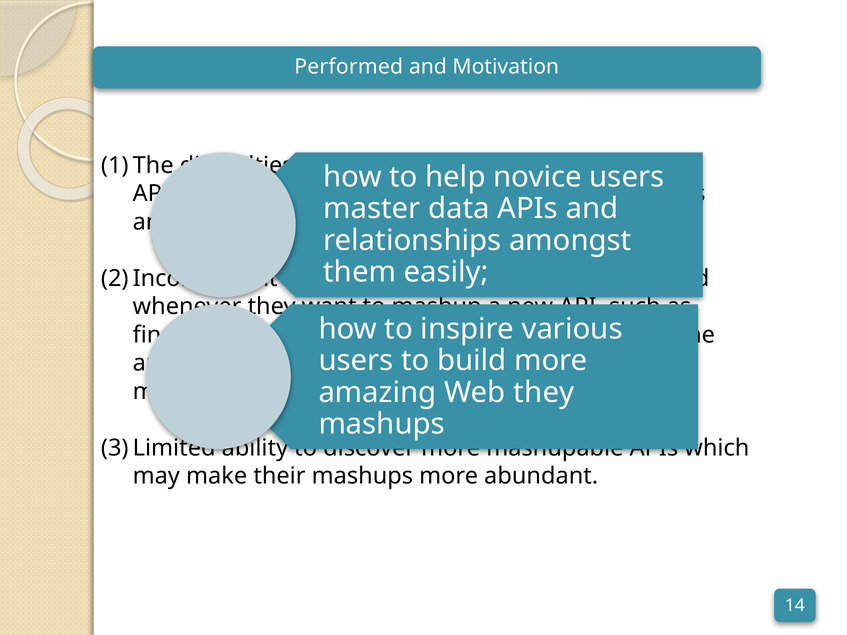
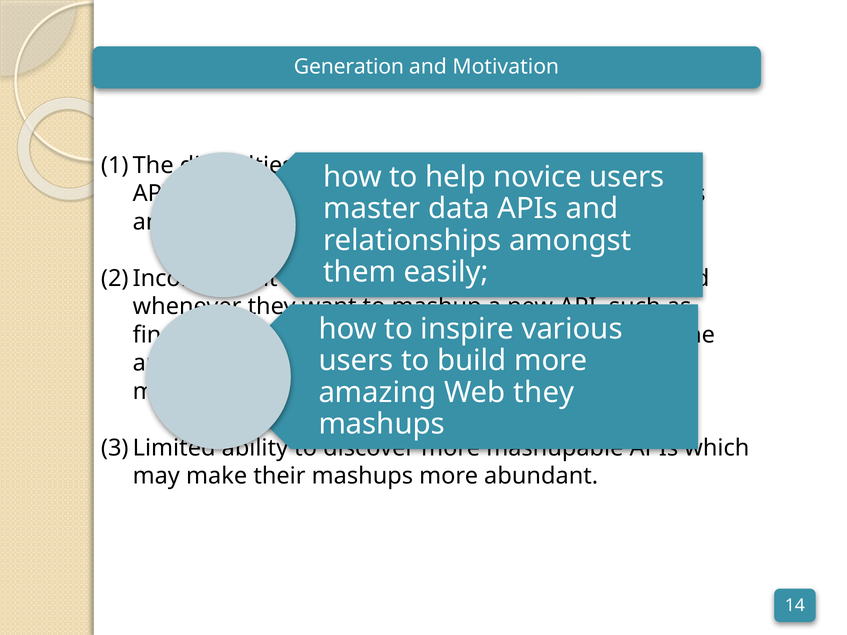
Performed: Performed -> Generation (349, 67)
